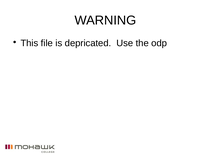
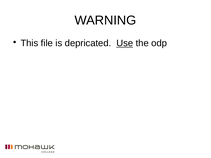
Use underline: none -> present (125, 43)
